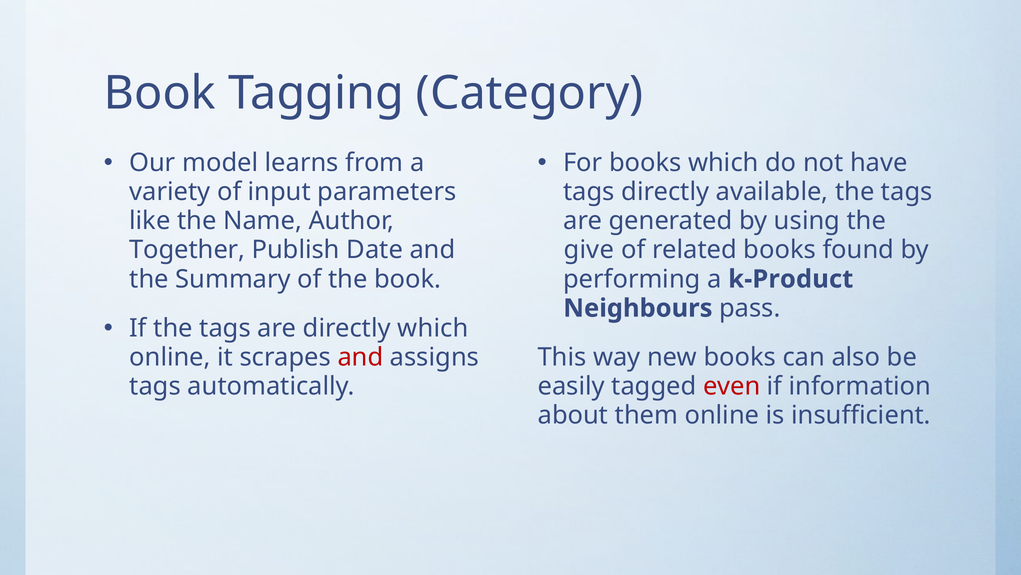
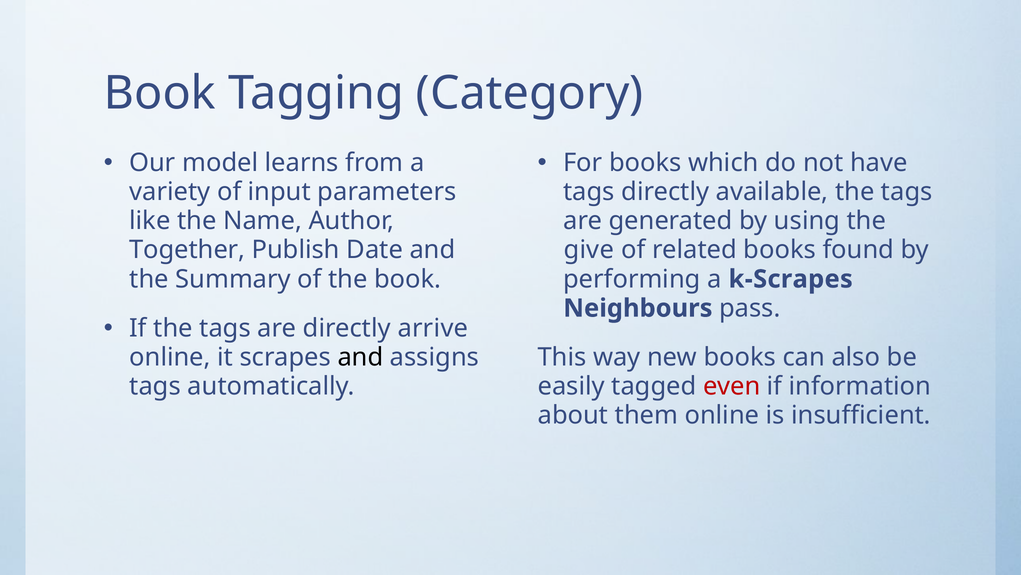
k-Product: k-Product -> k-Scrapes (791, 279)
directly which: which -> arrive (433, 328)
and colour: red -> black (360, 357)
